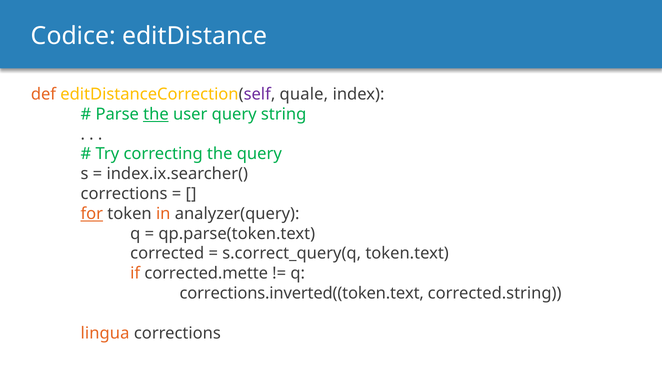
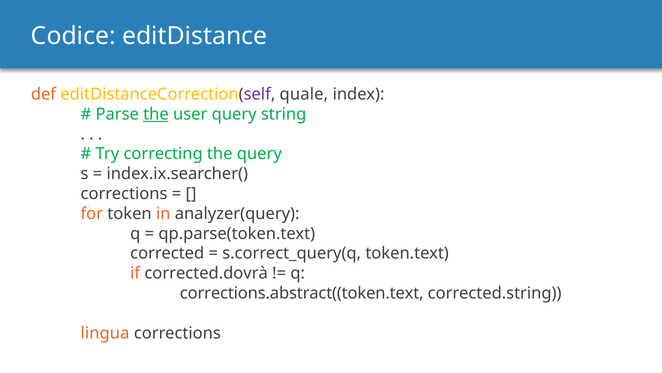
for underline: present -> none (92, 213)
corrected.mette: corrected.mette -> corrected.dovrà (206, 273)
corrections.inverted((token.text: corrections.inverted((token.text -> corrections.abstract((token.text (302, 293)
